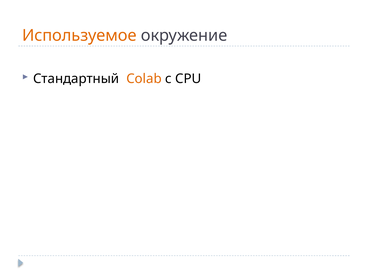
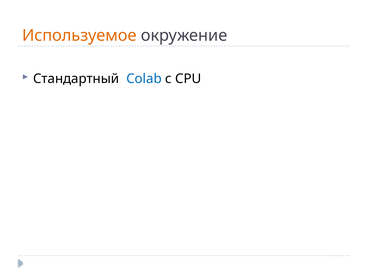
Colab colour: orange -> blue (144, 79)
